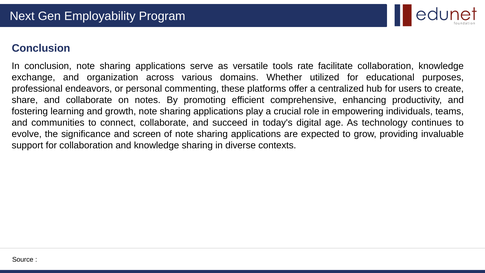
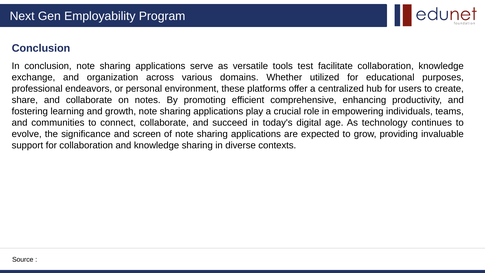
rate: rate -> test (305, 66)
commenting: commenting -> environment (192, 89)
